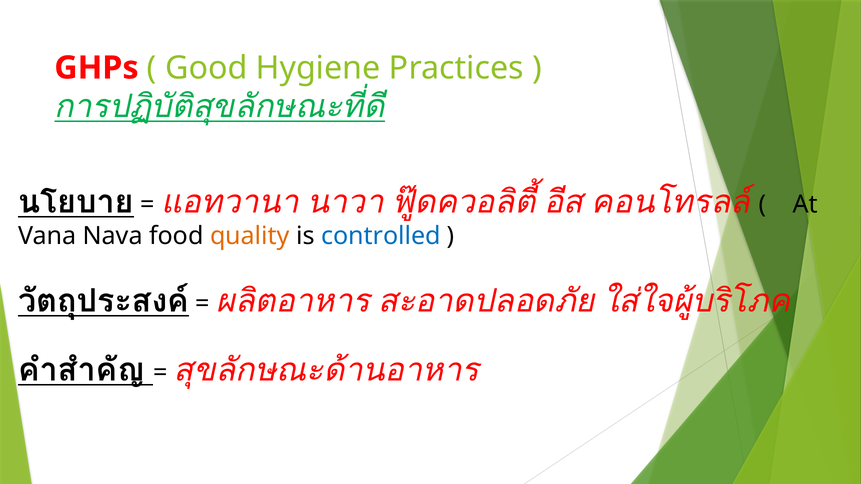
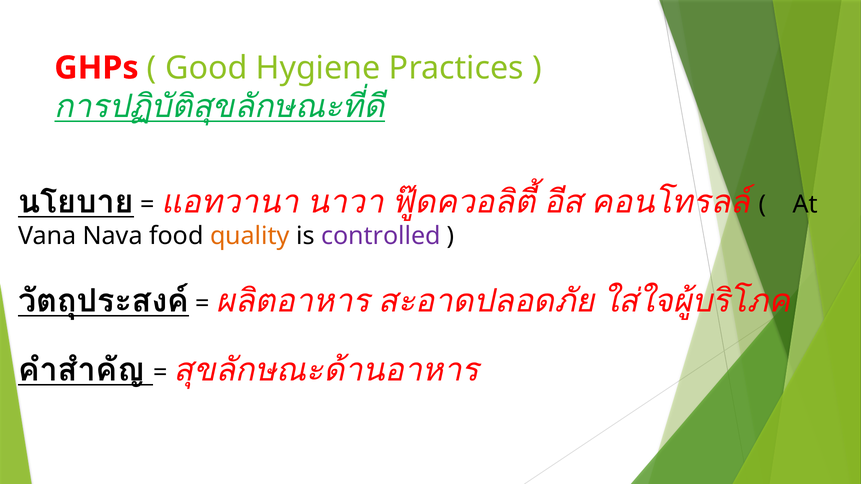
controlled colour: blue -> purple (381, 236)
